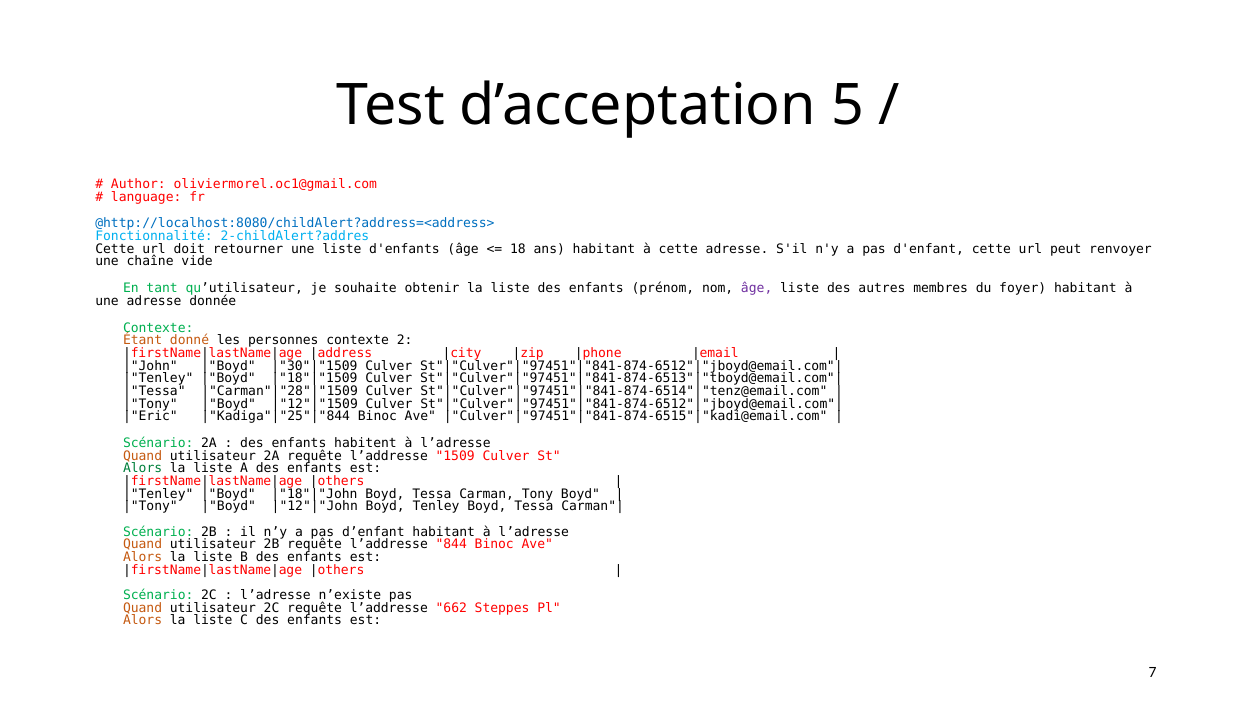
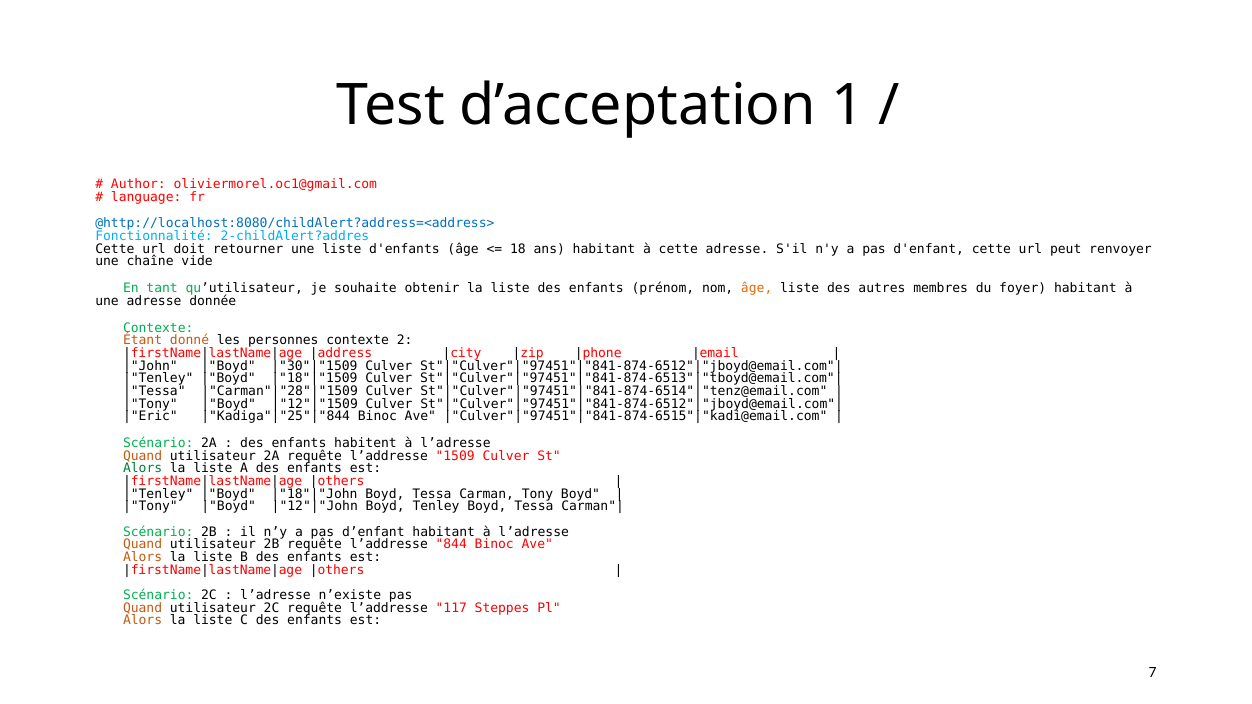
5: 5 -> 1 (847, 105)
âge colour: purple -> orange (757, 288)
662: 662 -> 117 (451, 608)
